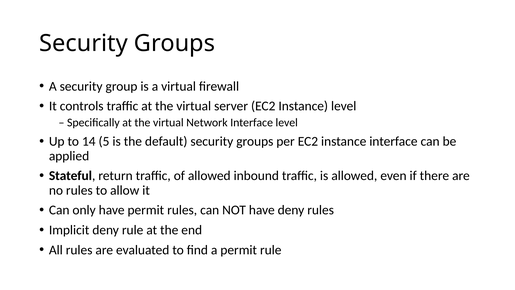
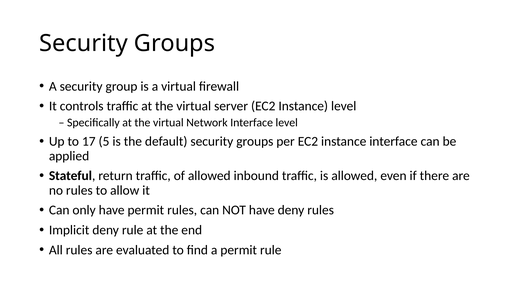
14: 14 -> 17 (89, 141)
